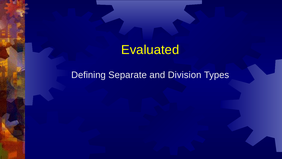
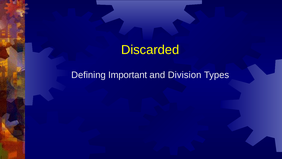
Evaluated: Evaluated -> Discarded (150, 50)
Separate: Separate -> Important (128, 75)
